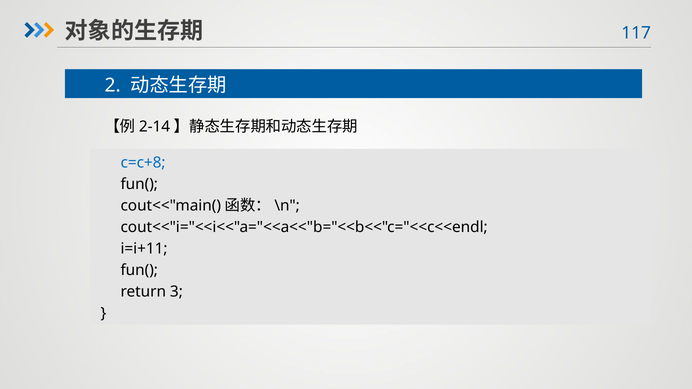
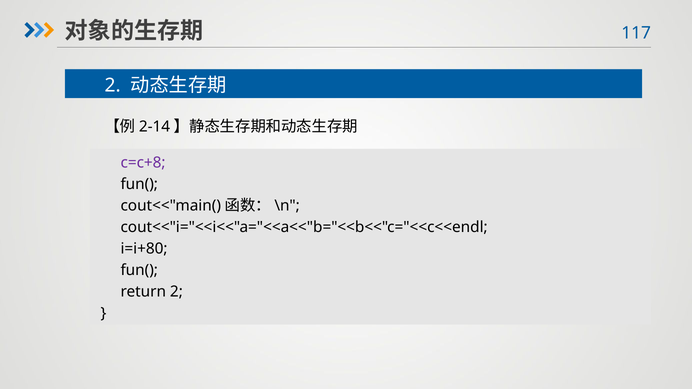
c=c+8 colour: blue -> purple (143, 163)
i=i+11: i=i+11 -> i=i+80 (144, 249)
return 3: 3 -> 2 (176, 292)
